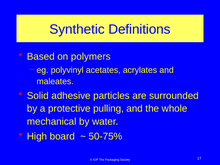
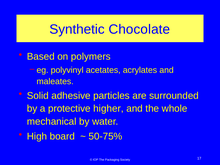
Definitions: Definitions -> Chocolate (139, 29)
pulling: pulling -> higher (108, 109)
